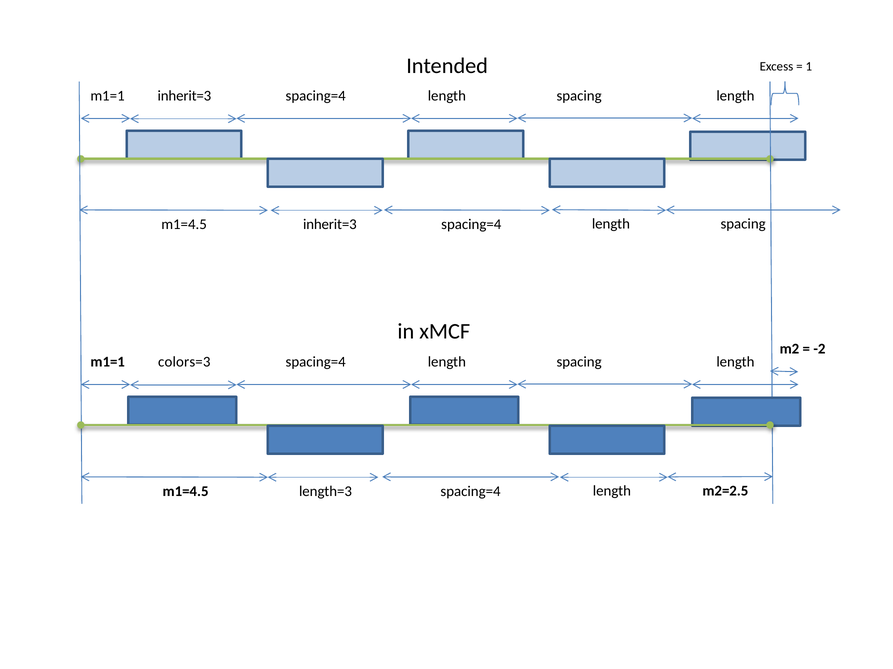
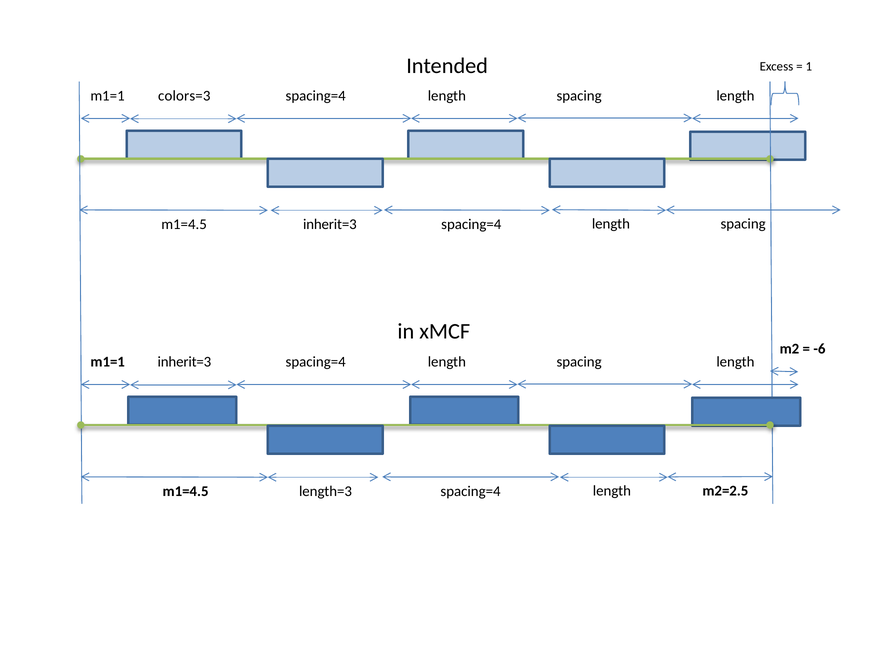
m1=1 inherit=3: inherit=3 -> colors=3 (184, 96)
-2: -2 -> -6 (819, 349)
m1=1 colors=3: colors=3 -> inherit=3 (184, 362)
